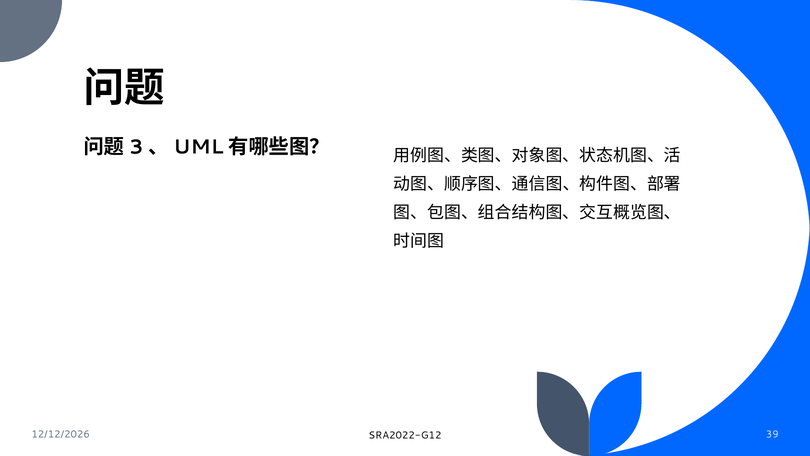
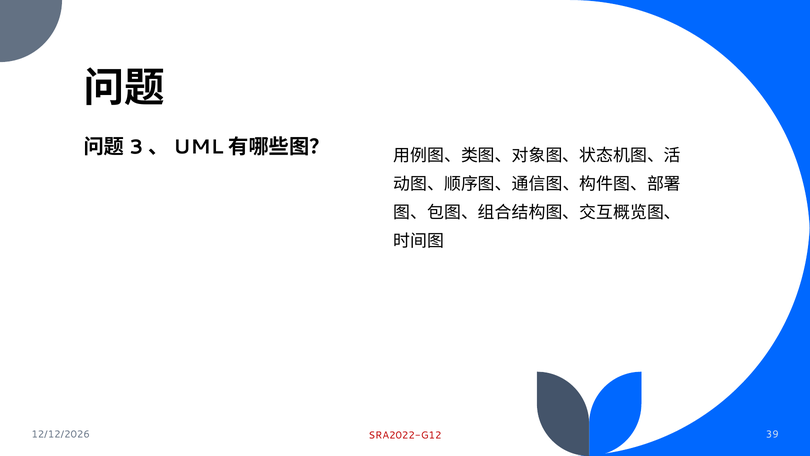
SRA2022-G12 colour: black -> red (405, 435)
